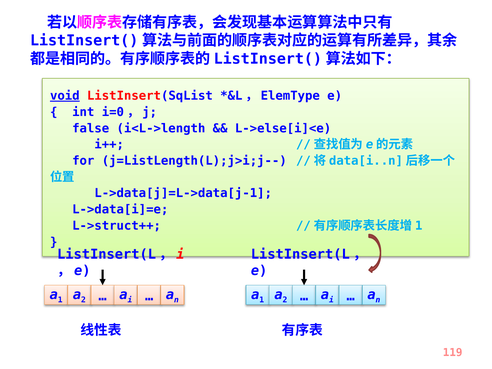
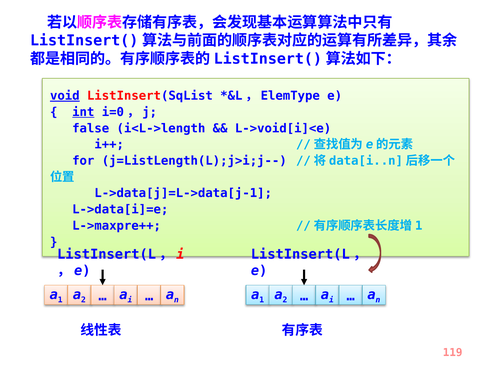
int underline: none -> present (83, 112)
L->else[i]<e: L->else[i]<e -> L->void[i]<e (283, 128)
L->struct++: L->struct++ -> L->maxpre++ (117, 226)
